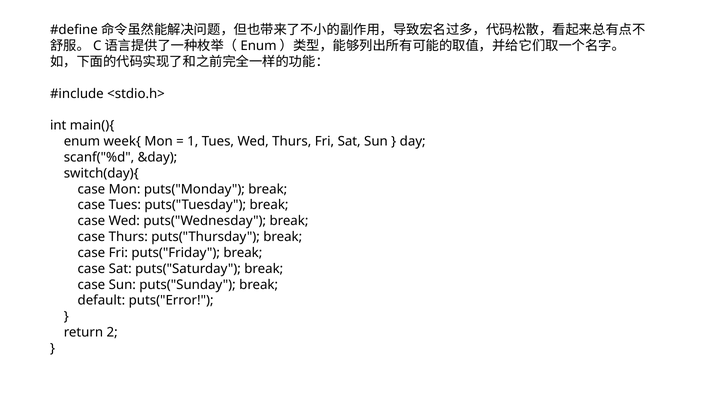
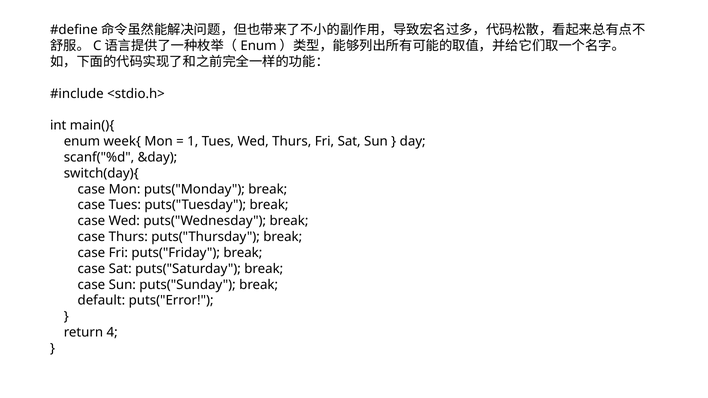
2: 2 -> 4 (112, 333)
